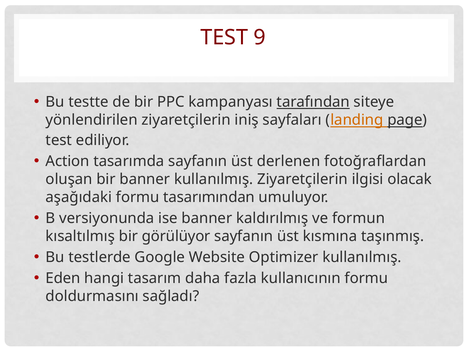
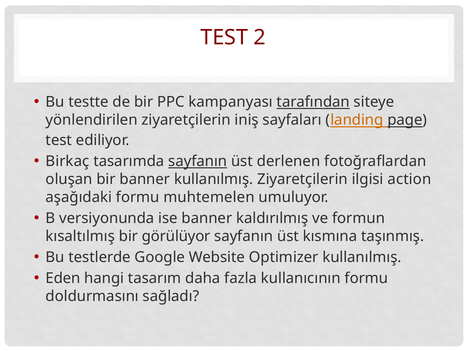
9: 9 -> 2 (260, 38)
Action: Action -> Birkaç (68, 161)
sayfanın underline: none -> present (198, 161)
olacak: olacak -> action (409, 179)
tasarımından: tasarımından -> muhtemelen (209, 197)
